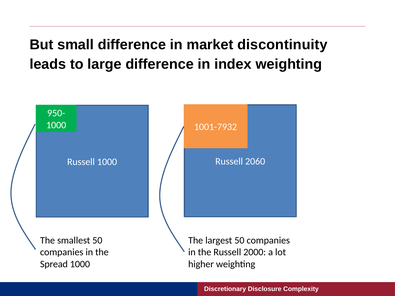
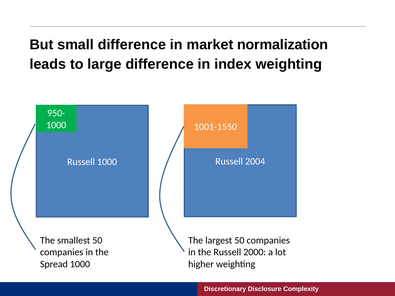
discontinuity: discontinuity -> normalization (283, 45)
1001-7932: 1001-7932 -> 1001-1550 (216, 127)
2060: 2060 -> 2004 (255, 162)
